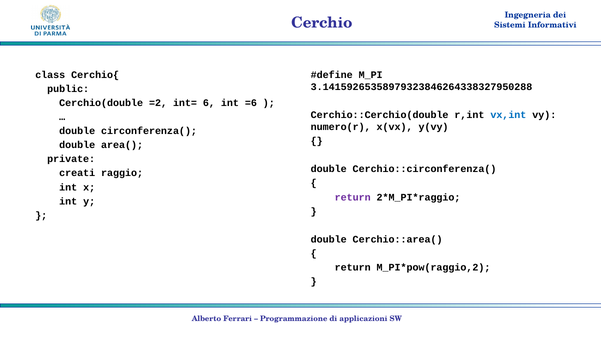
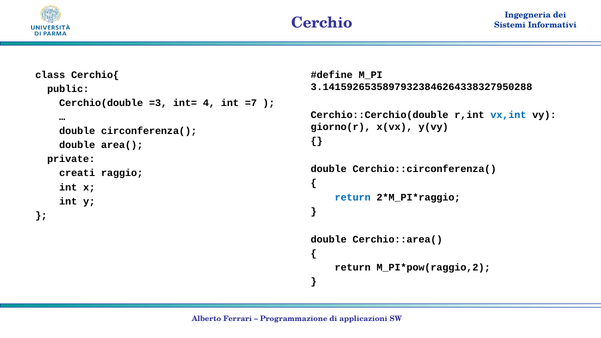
=2: =2 -> =3 (158, 103)
6: 6 -> 4 (209, 103)
=6: =6 -> =7 (251, 103)
numero(r: numero(r -> giorno(r (341, 127)
return colour: purple -> blue (353, 197)
